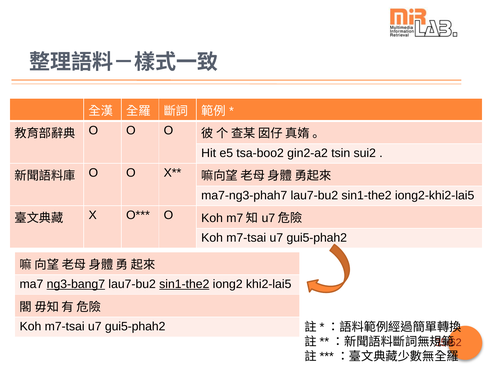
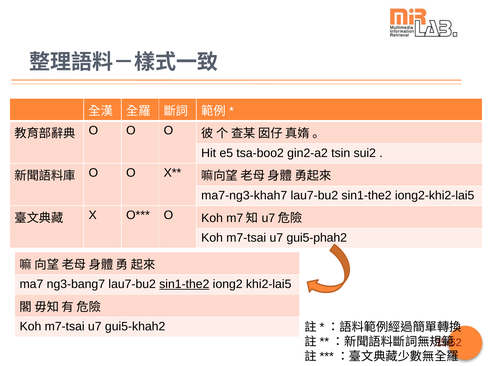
ma7-ng3-phah7: ma7-ng3-phah7 -> ma7-ng3-khah7 (244, 195)
ng3-bang7 underline: present -> none (76, 284)
gui5-phah2: gui5-phah2 -> gui5-khah2 (135, 327)
